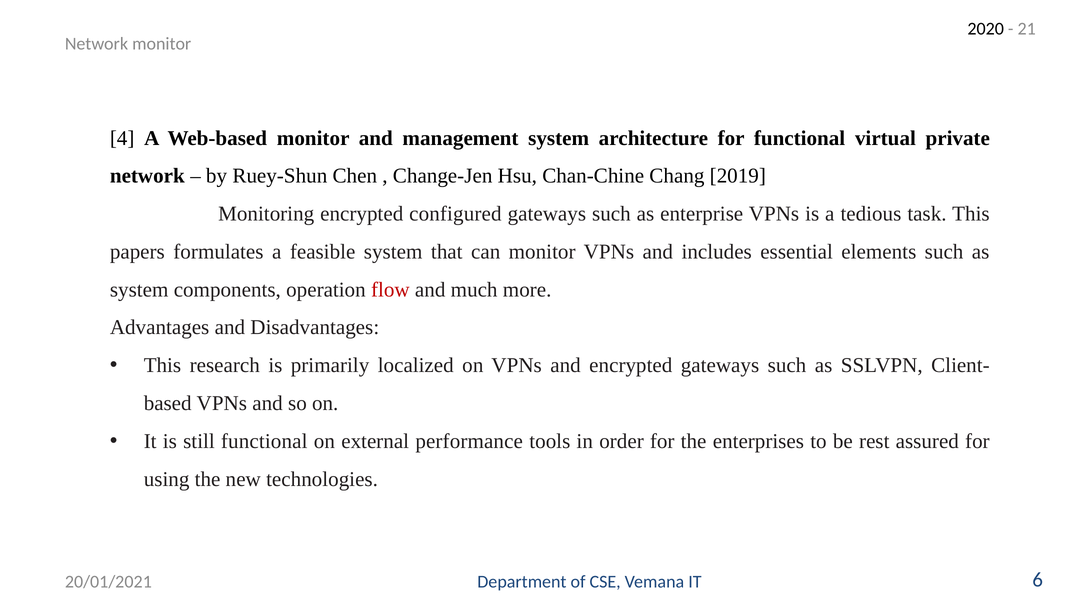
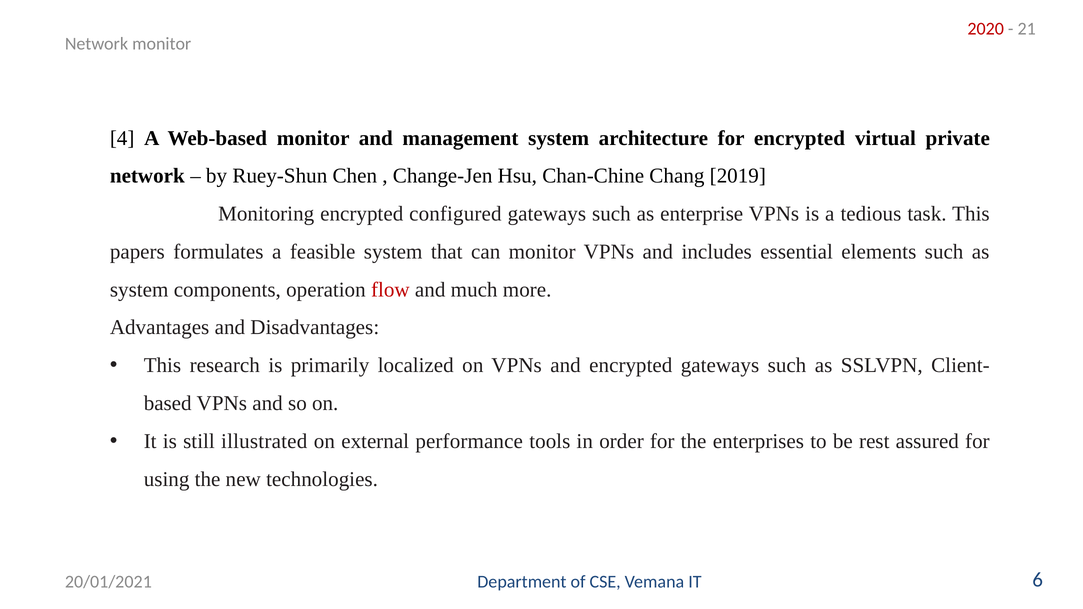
2020 colour: black -> red (986, 29)
for functional: functional -> encrypted (799, 138)
still functional: functional -> illustrated (264, 441)
